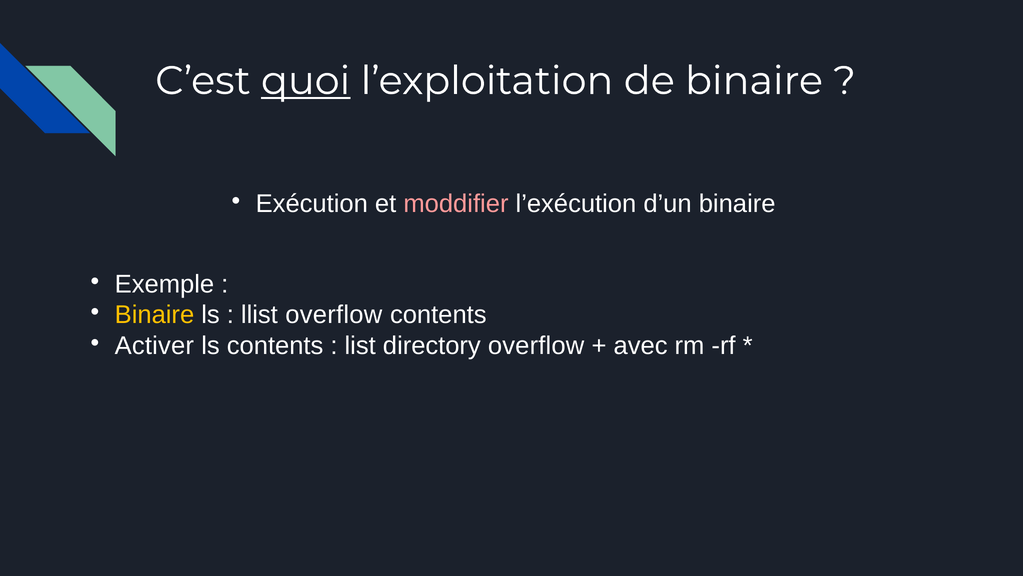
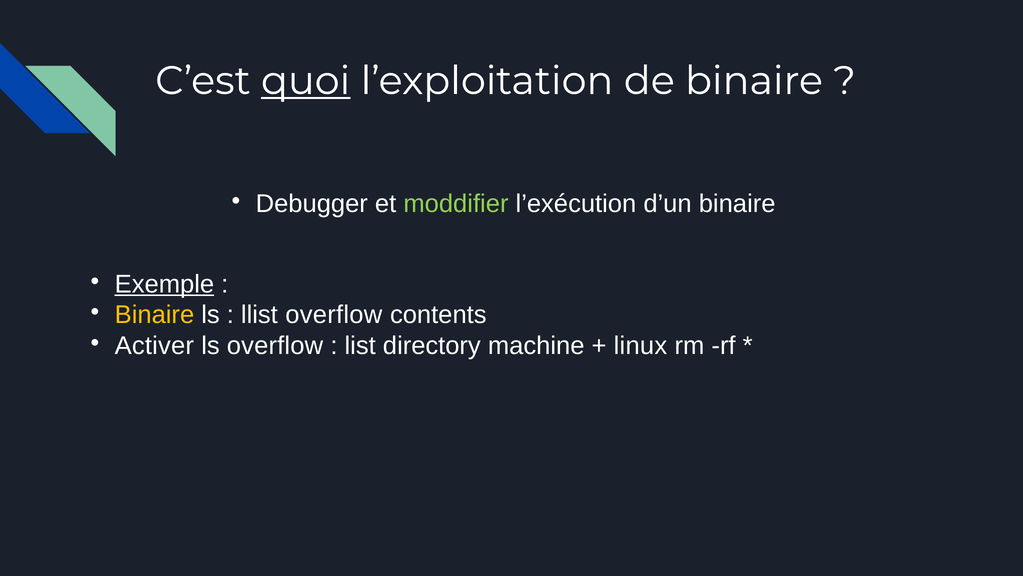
Exécution: Exécution -> Debugger (312, 203)
moddifier colour: pink -> light green (456, 203)
Exemple underline: none -> present (164, 284)
ls contents: contents -> overflow (275, 345)
directory overflow: overflow -> machine (536, 345)
avec: avec -> linux (640, 345)
